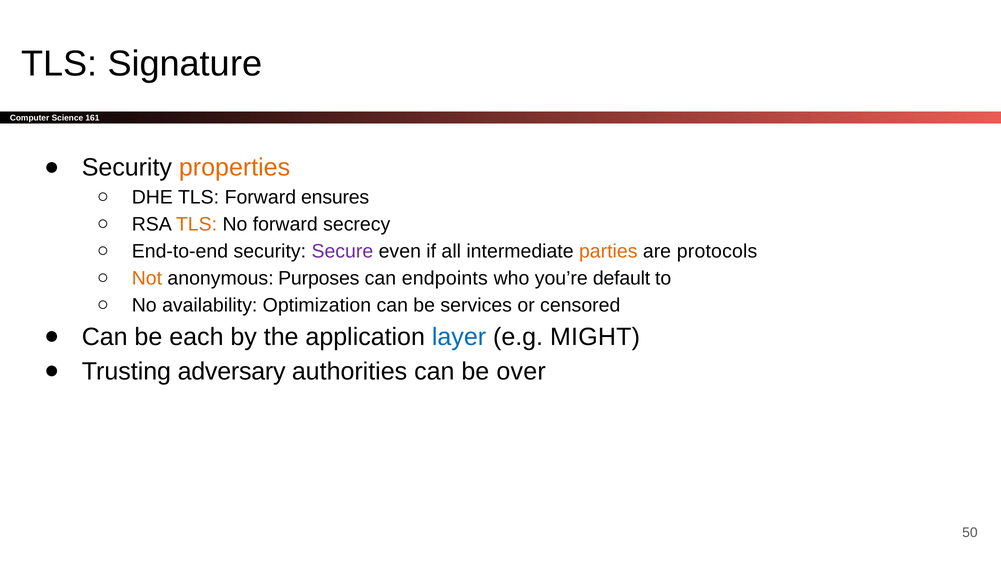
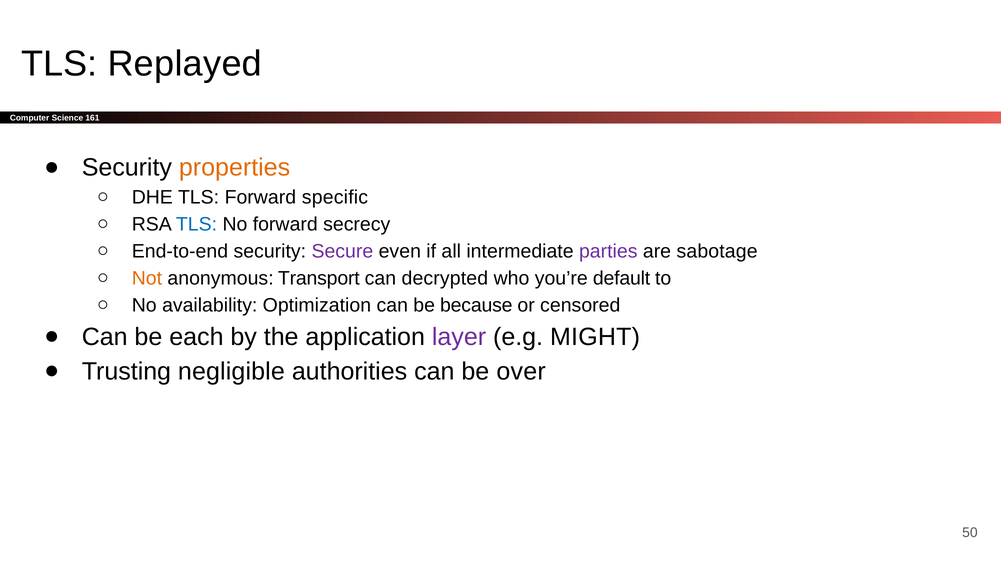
Signature: Signature -> Replayed (185, 64)
ensures: ensures -> specific (335, 198)
TLS colour: orange -> blue (196, 225)
parties colour: orange -> purple (608, 251)
protocols: protocols -> sabotage (717, 251)
Purposes: Purposes -> Transport (319, 278)
endpoints: endpoints -> decrypted (445, 278)
services: services -> because (476, 305)
layer colour: blue -> purple (459, 337)
adversary: adversary -> negligible (231, 371)
